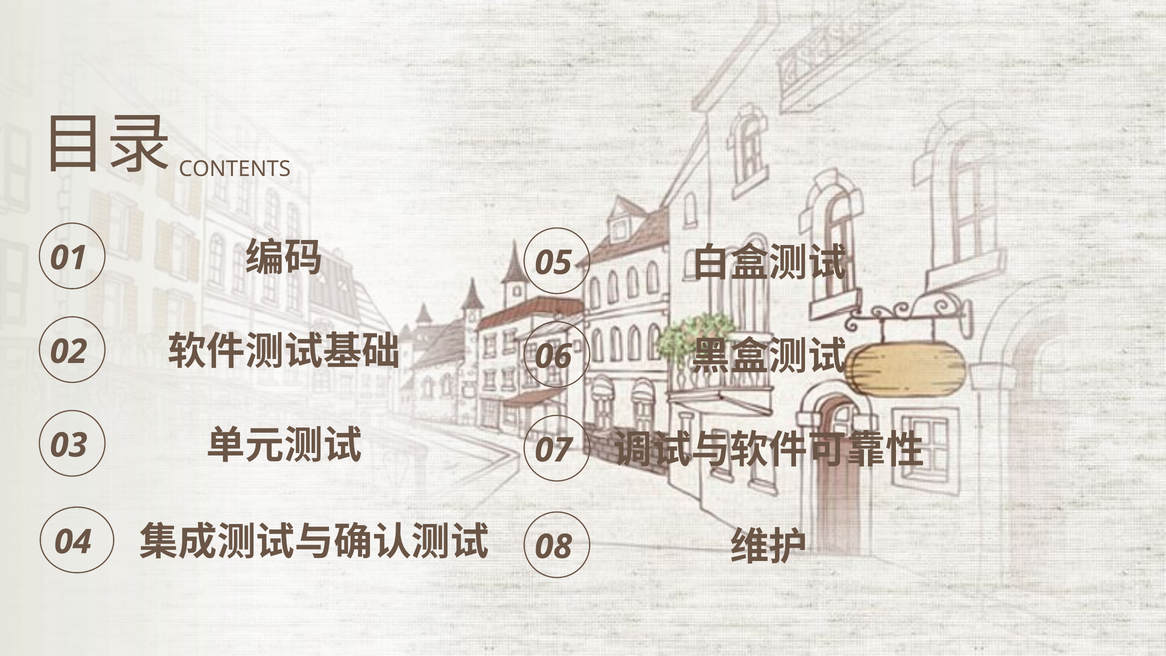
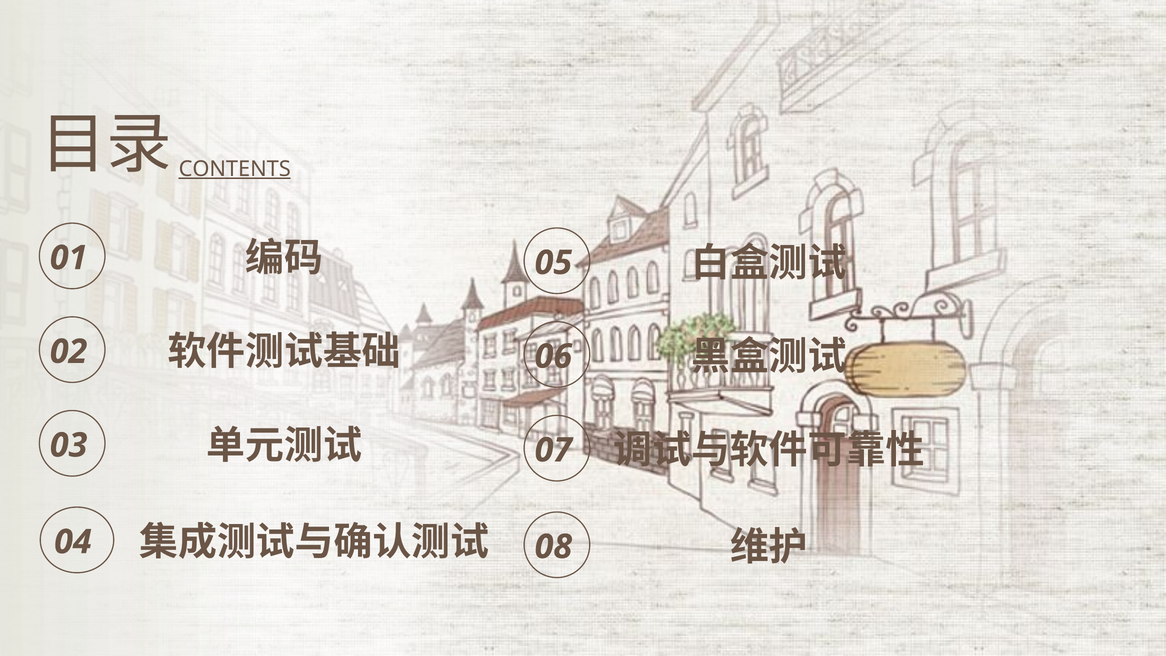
CONTENTS underline: none -> present (235, 169)
